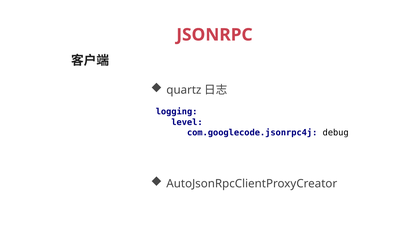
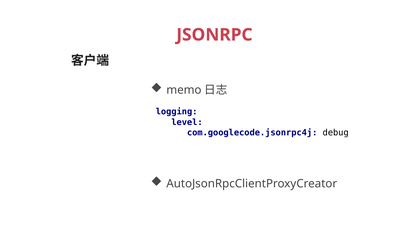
quartz: quartz -> memo (184, 90)
